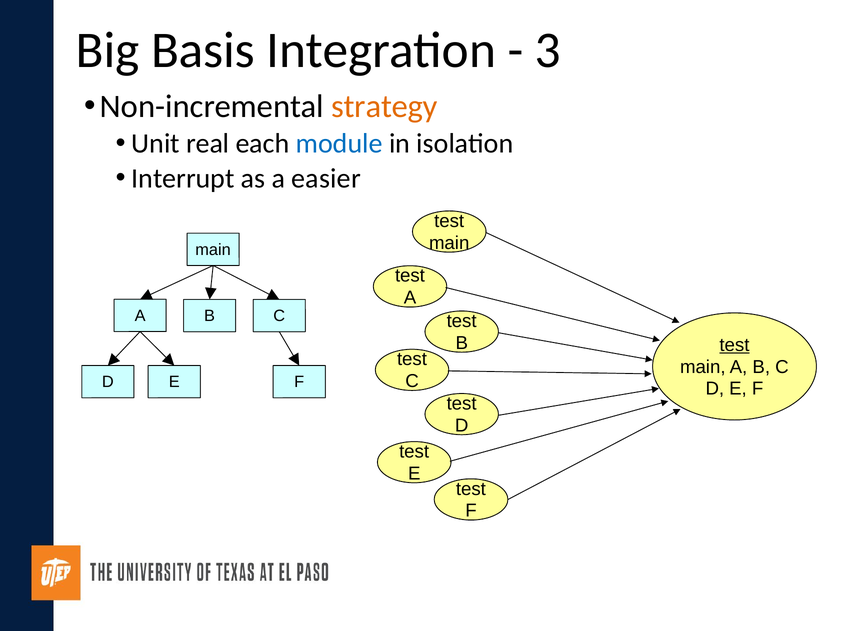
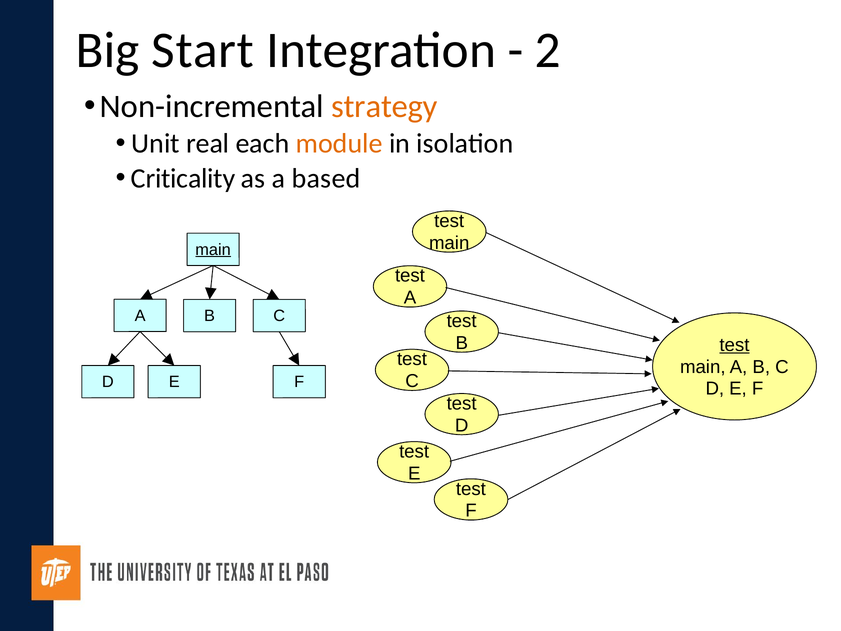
Basis: Basis -> Start (203, 50)
3: 3 -> 2 (548, 50)
module colour: blue -> orange (339, 144)
Interrupt: Interrupt -> Criticality (183, 178)
easier: easier -> based (326, 178)
main underline: none -> present (213, 250)
